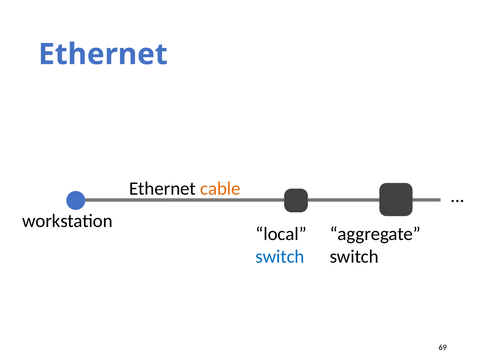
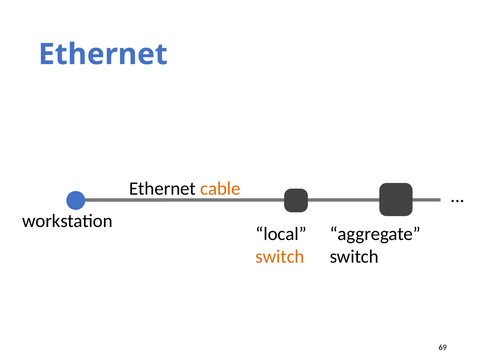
switch colour: blue -> orange (280, 256)
